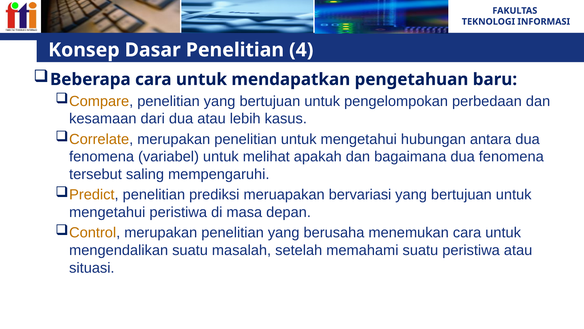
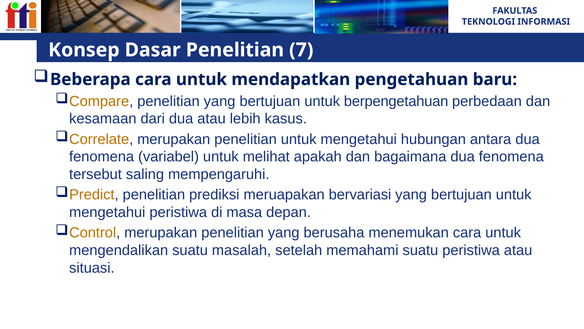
4: 4 -> 7 (301, 50)
pengelompokan: pengelompokan -> berpengetahuan (396, 101)
